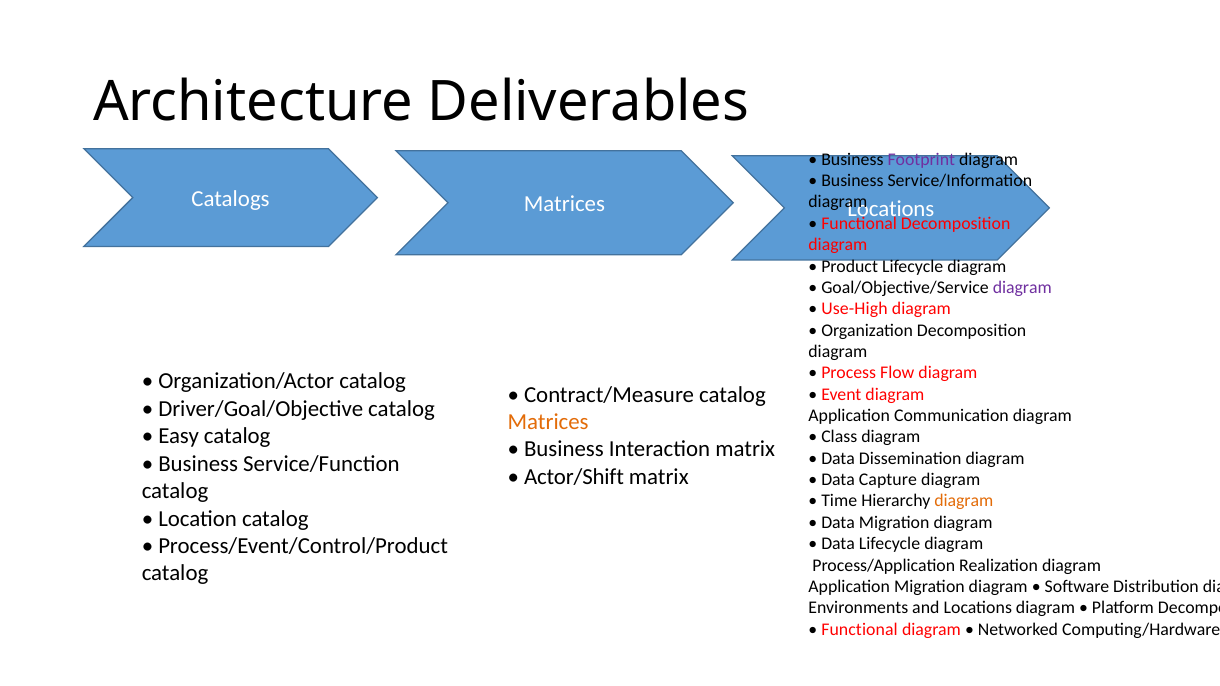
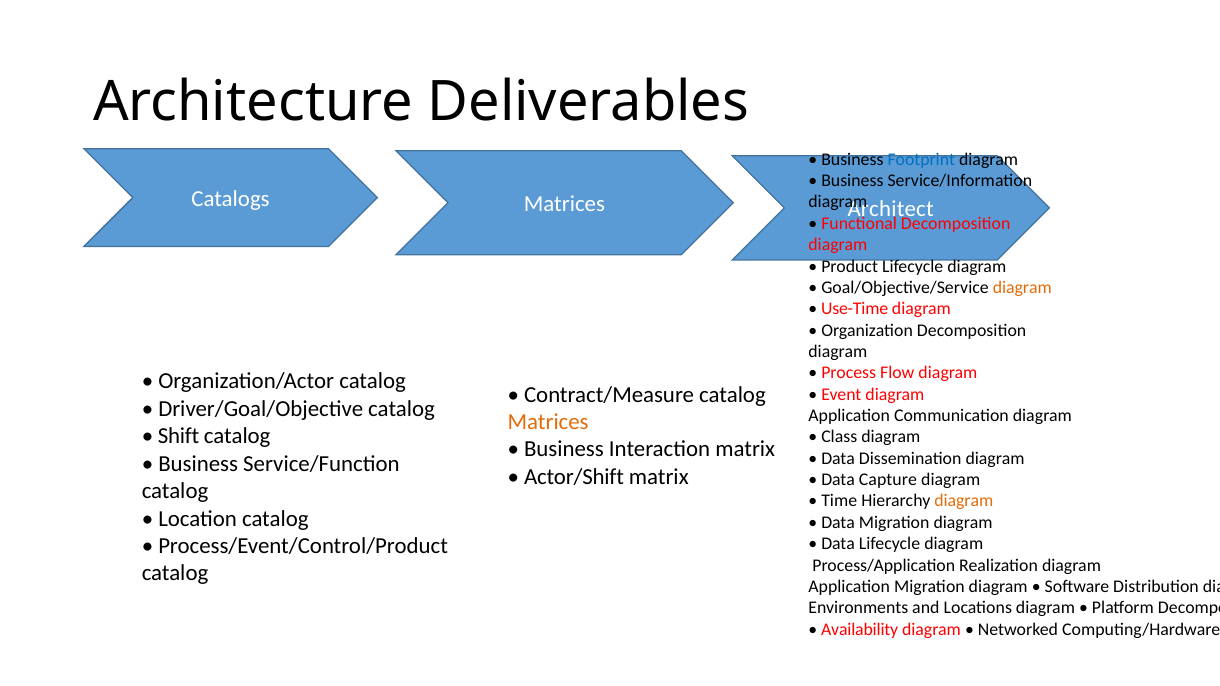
Footprint colour: purple -> blue (921, 159)
Catalogs Locations: Locations -> Architect (891, 209)
diagram colour: purple -> orange (1022, 288)
Use-High: Use-High -> Use-Time (855, 309)
Easy: Easy -> Shift (179, 436)
Functional: Functional -> Availability (860, 629)
